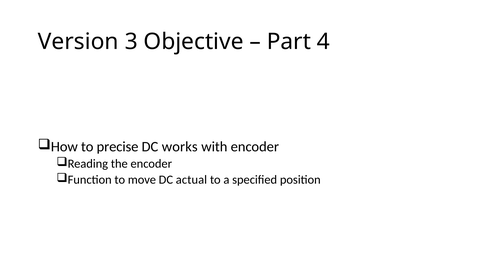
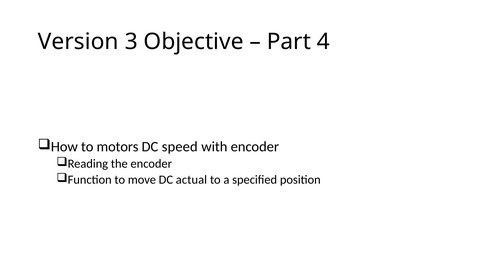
precise: precise -> motors (118, 147)
works: works -> speed (180, 147)
